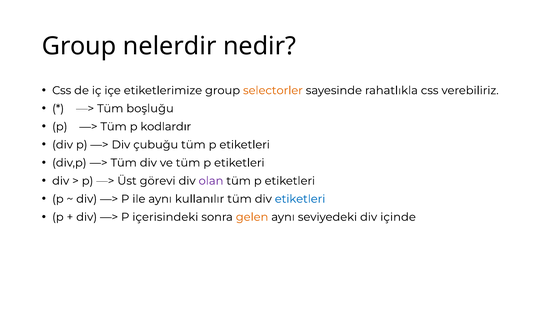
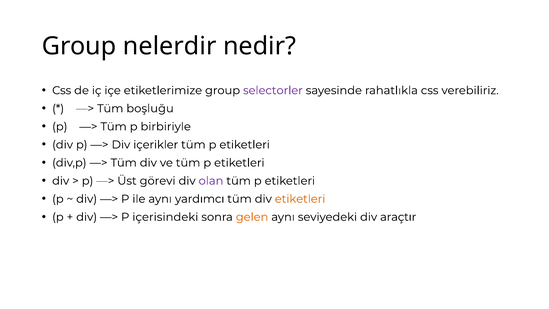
selectorler colour: orange -> purple (273, 90)
kodlardır: kodlardır -> birbiriyle (166, 127)
çubuğu: çubuğu -> içerikler (156, 145)
kullanılır: kullanılır -> yardımcı (200, 199)
etiketleri colour: blue -> orange (300, 199)
içinde: içinde -> araçtır (398, 217)
